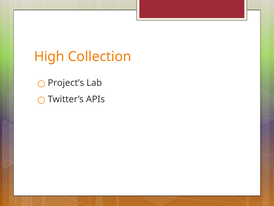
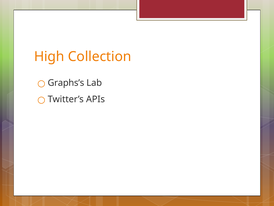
Project’s: Project’s -> Graphs’s (66, 83)
